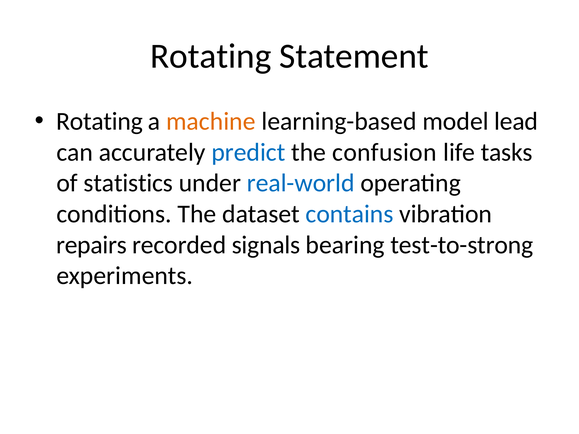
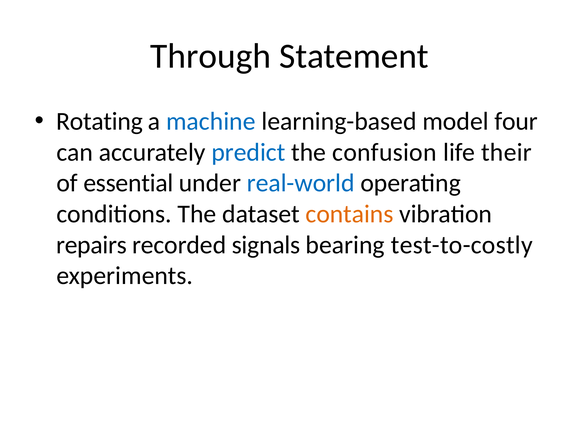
Rotating: Rotating -> Through (211, 56)
machine colour: orange -> blue (211, 121)
lead: lead -> four (516, 121)
tasks: tasks -> their (506, 152)
statistics: statistics -> essential (128, 183)
contains colour: blue -> orange (350, 214)
test-to-strong: test-to-strong -> test-to-costly (462, 245)
